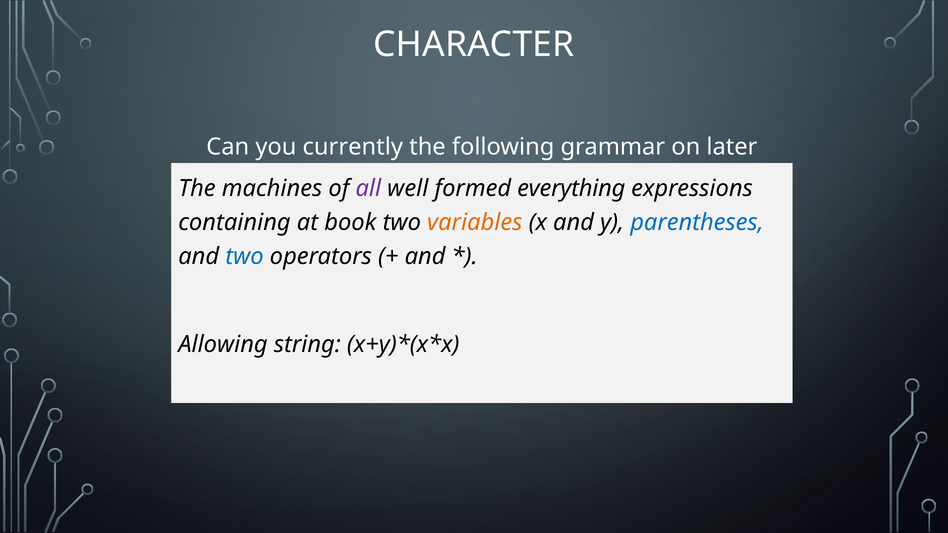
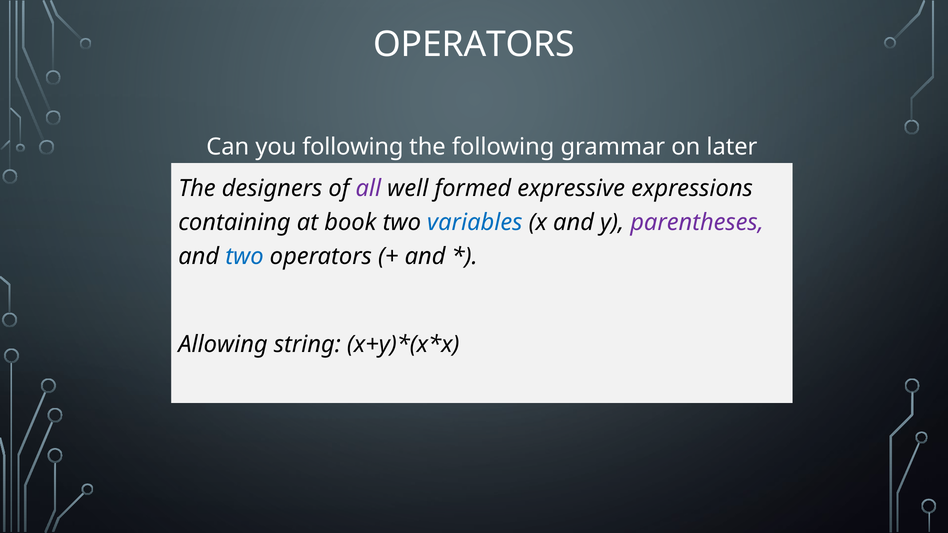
CHARACTER: CHARACTER -> OPERATORS (474, 45)
you currently: currently -> following (353, 147)
machines: machines -> designers (272, 188)
everything: everything -> expressive (571, 188)
variables colour: orange -> blue (475, 222)
parentheses colour: blue -> purple (697, 222)
